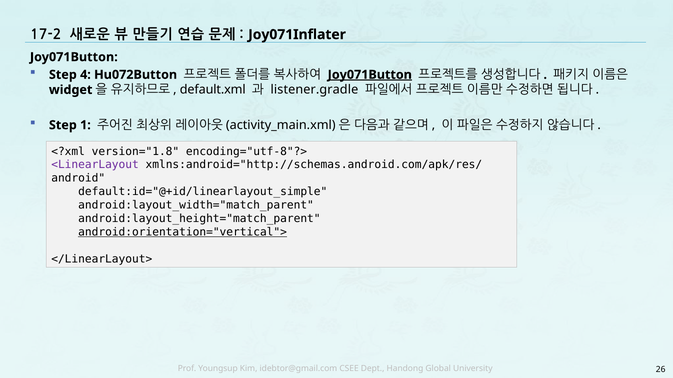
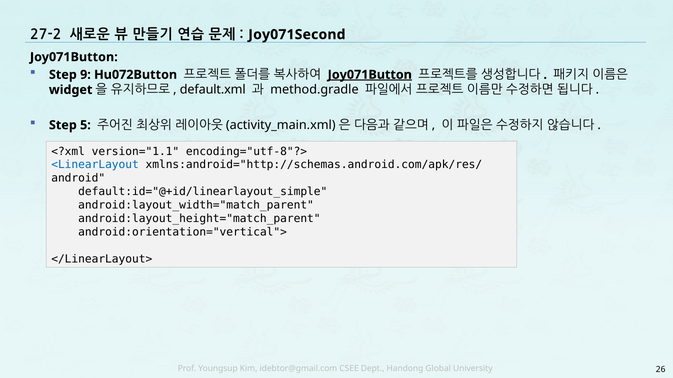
17-2: 17-2 -> 27-2 (46, 35)
Joy071Inflater: Joy071Inflater -> Joy071Second (297, 35)
4: 4 -> 9 (85, 75)
listener.gradle: listener.gradle -> method.gradle (314, 90)
1: 1 -> 5 (85, 125)
version="1.8: version="1.8 -> version="1.1 (135, 152)
<LinearLayout colour: purple -> blue (95, 165)
android:orientation="vertical"> underline: present -> none (183, 232)
